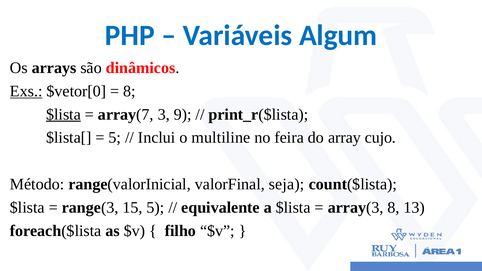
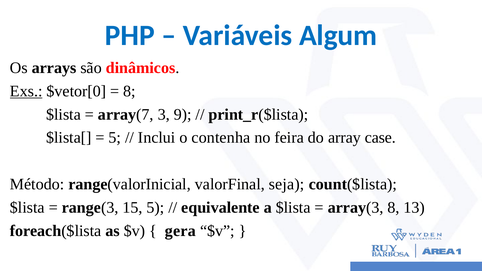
$lista underline: present -> none (63, 114)
multiline: multiline -> contenha (221, 138)
cujo: cujo -> case (380, 138)
filho: filho -> gera (180, 231)
